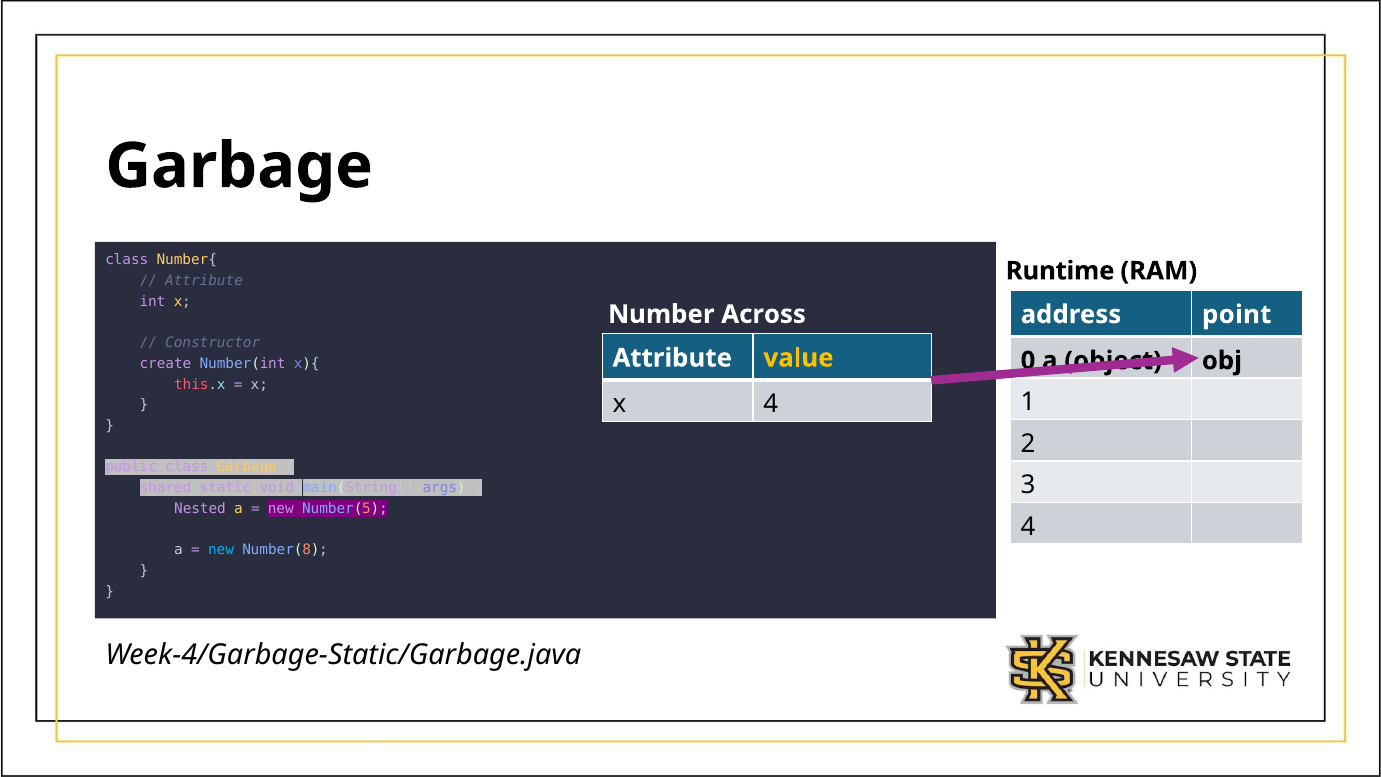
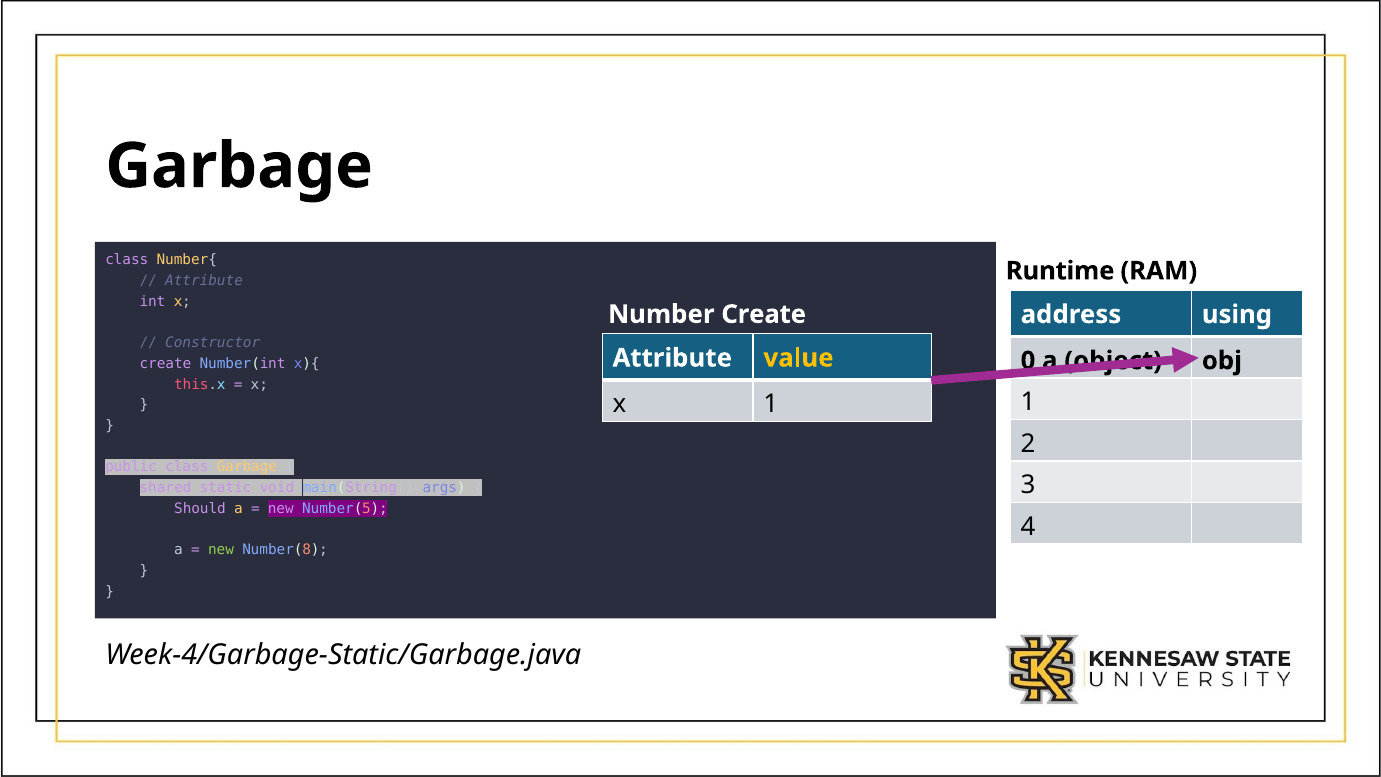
Number Across: Across -> Create (764, 314)
point: point -> using (1237, 314)
x 4: 4 -> 1 (771, 404)
Nested: Nested -> Should (200, 509)
new colour: light blue -> light green (221, 550)
